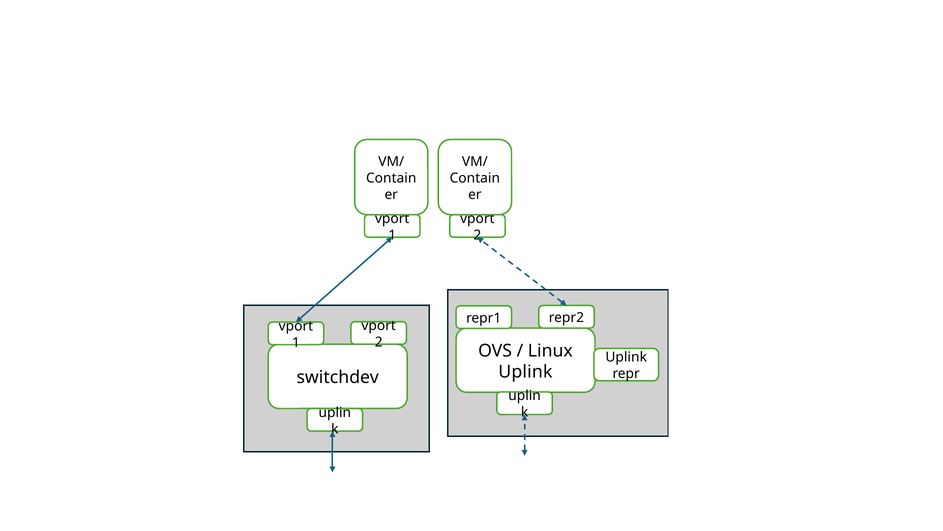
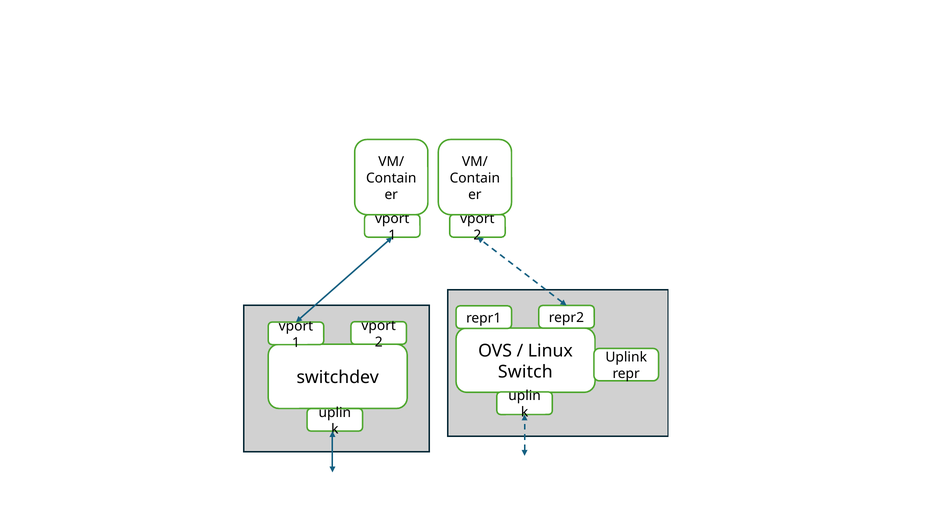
Uplink: Uplink -> Switch (525, 372)
